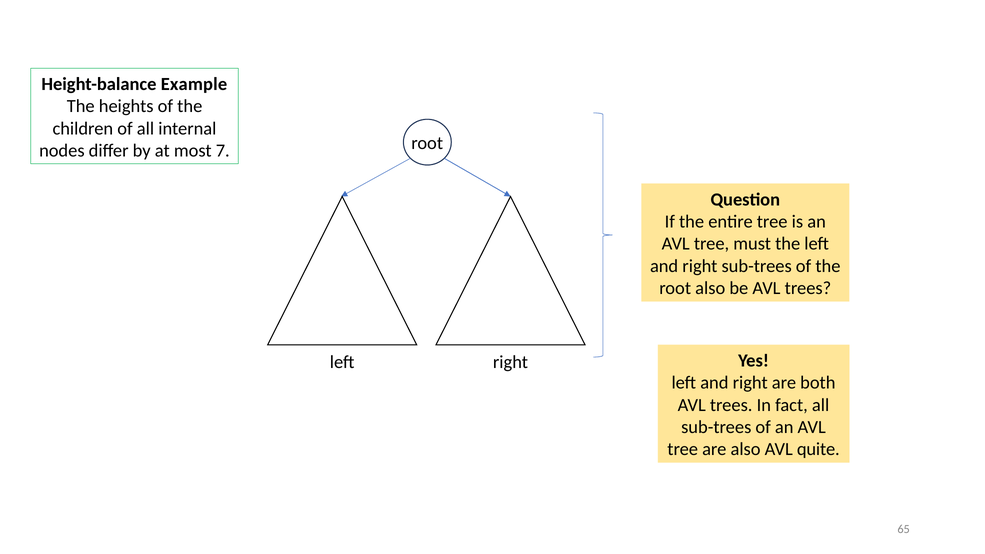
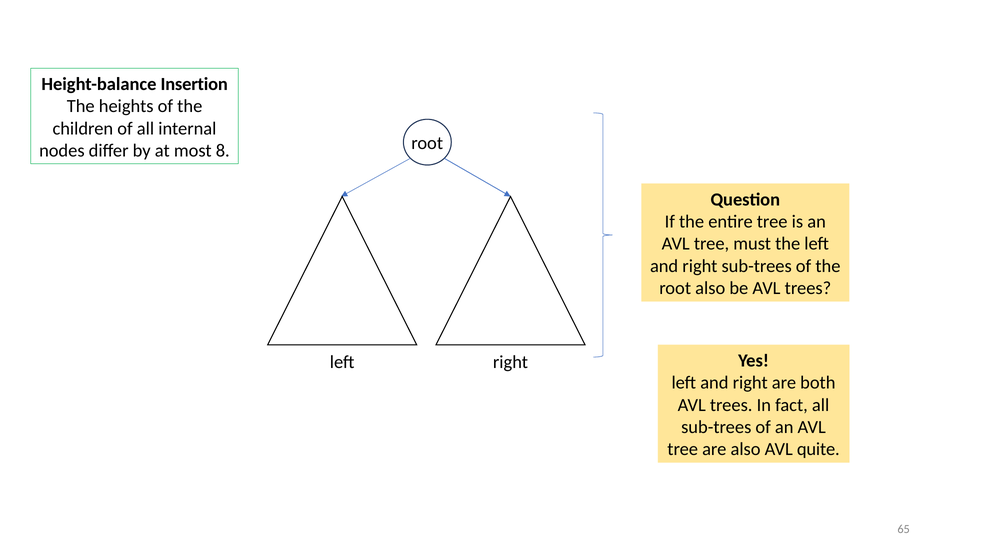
Example: Example -> Insertion (194, 84)
7: 7 -> 8 (223, 151)
